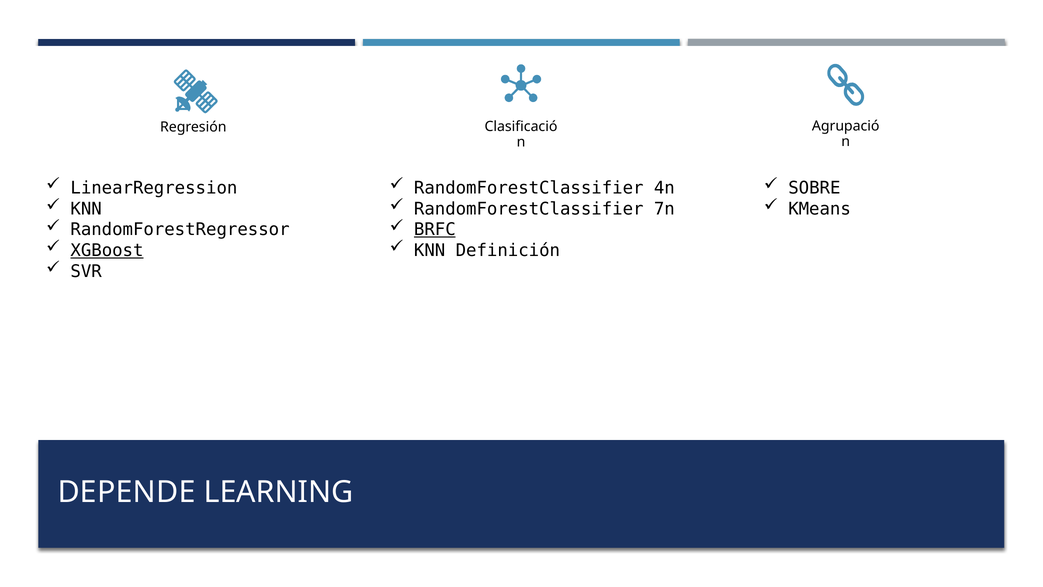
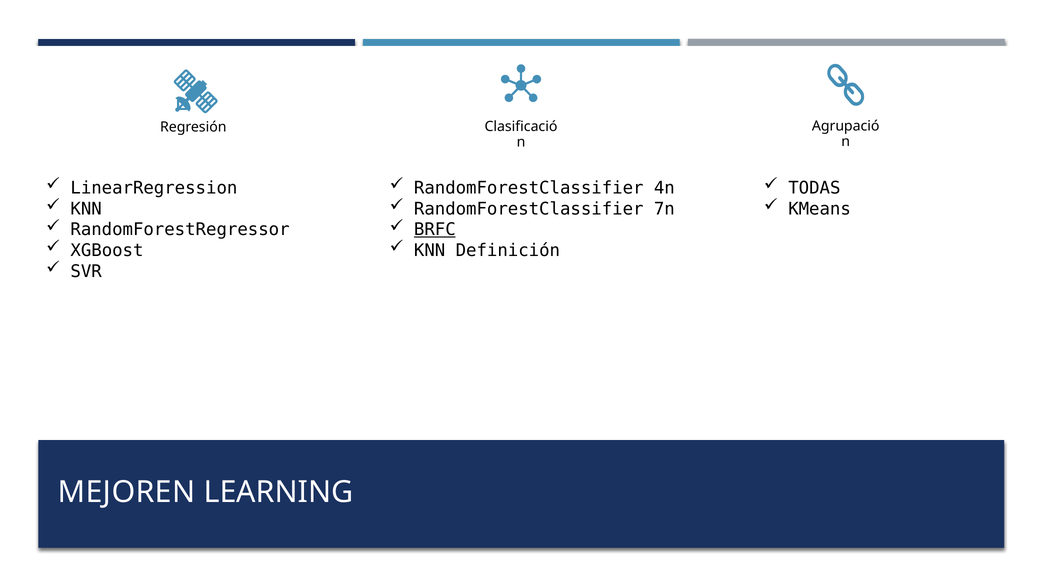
SOBRE: SOBRE -> TODAS (814, 188)
XGBoost underline: present -> none (107, 250)
DEPENDE: DEPENDE -> MEJOREN (127, 492)
